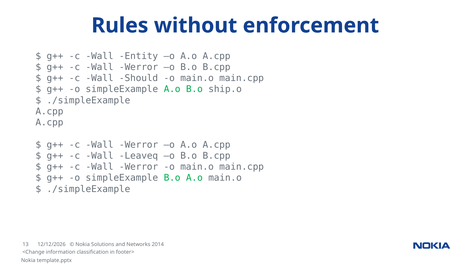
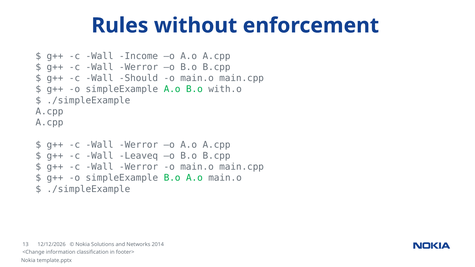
Entity: Entity -> Income (139, 56)
ship.o: ship.o -> with.o (225, 89)
